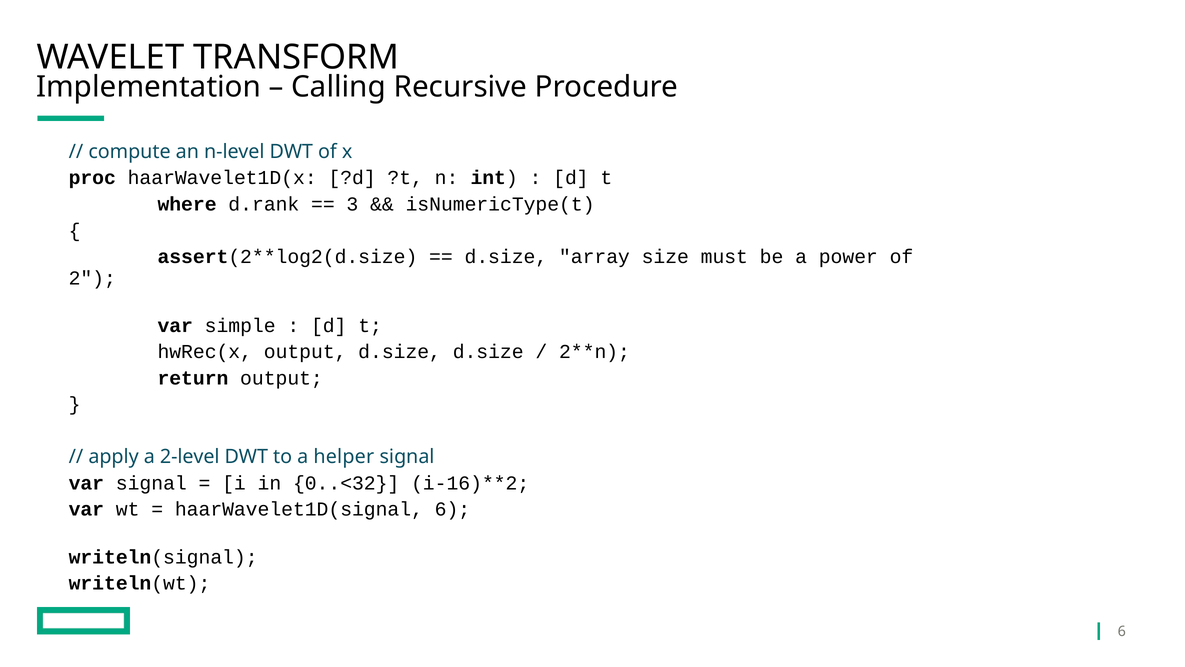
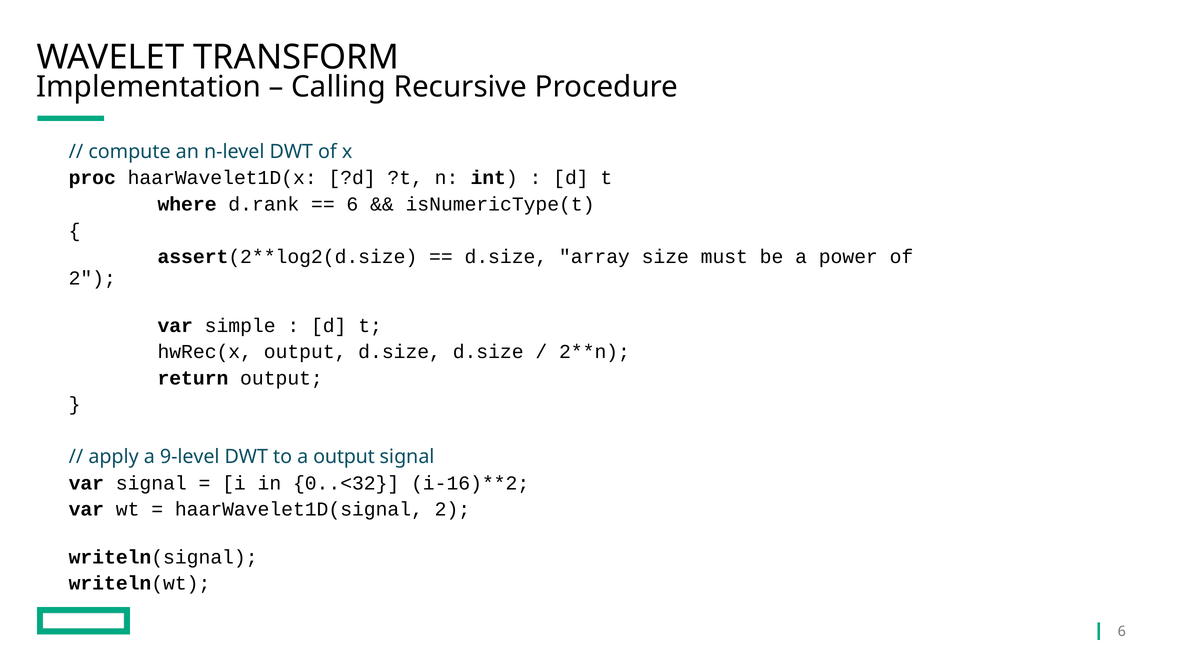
3: 3 -> 6 (352, 204)
2-level: 2-level -> 9-level (190, 457)
a helper: helper -> output (344, 457)
haarWavelet1D(signal 6: 6 -> 2 (452, 509)
